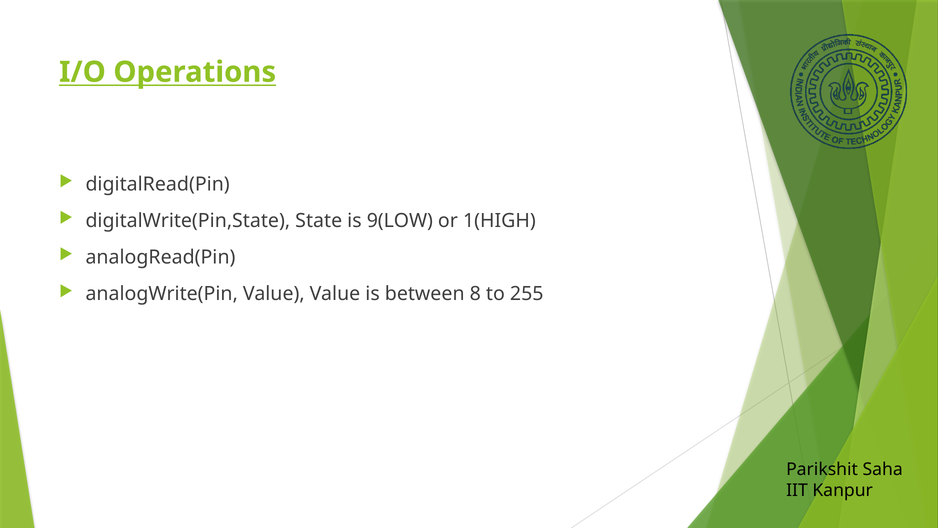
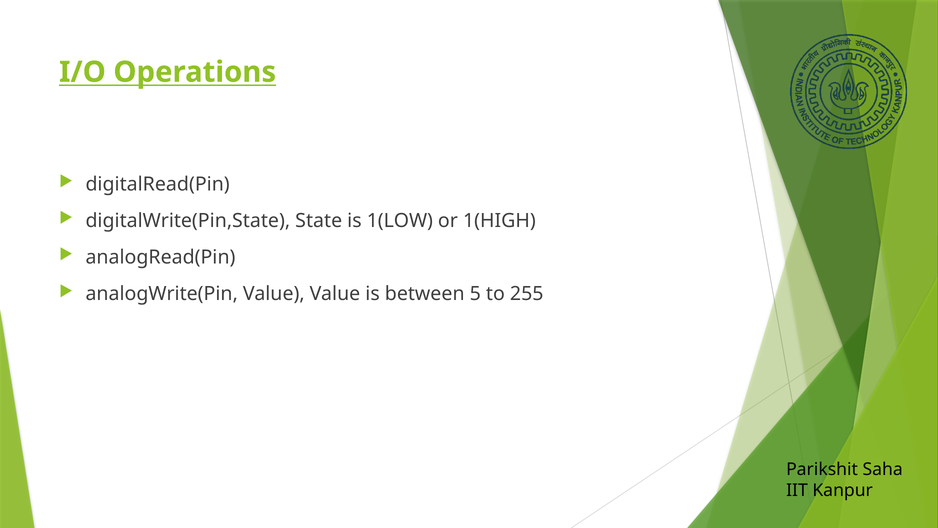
9(LOW: 9(LOW -> 1(LOW (400, 221)
8: 8 -> 5 (475, 294)
